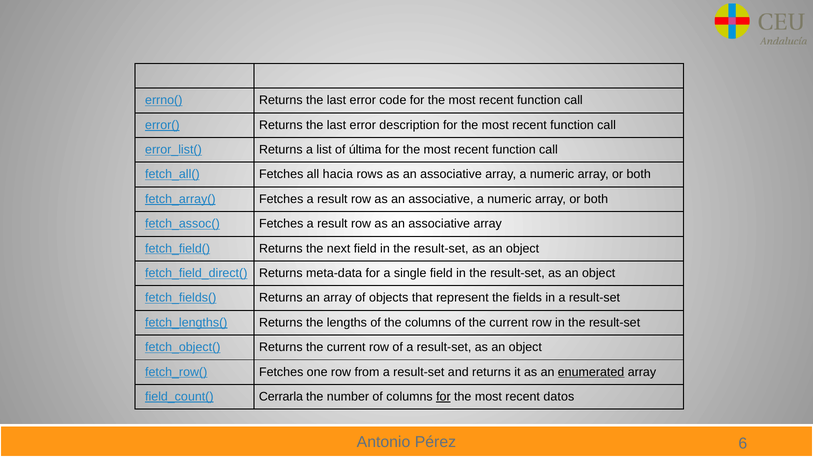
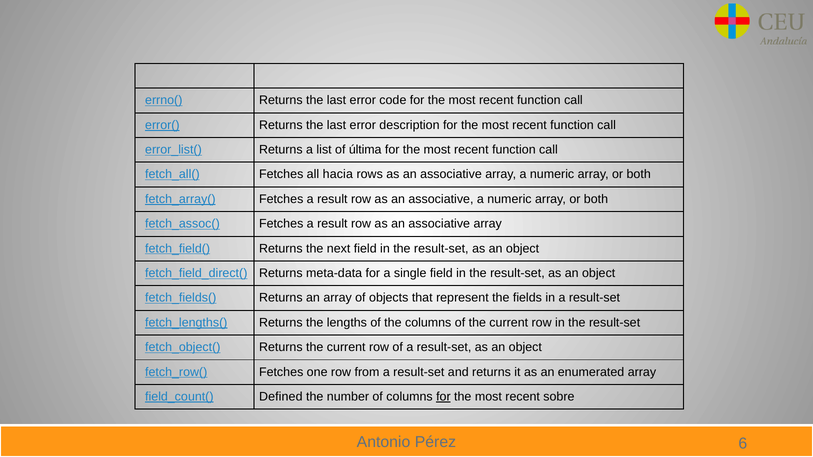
enumerated underline: present -> none (591, 372)
Cerrarla: Cerrarla -> Defined (281, 397)
datos: datos -> sobre (559, 397)
